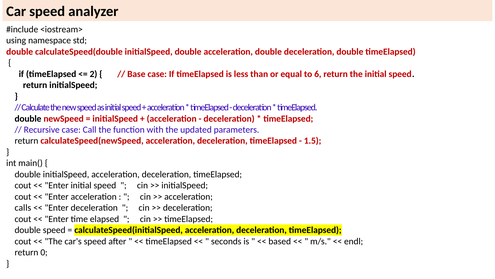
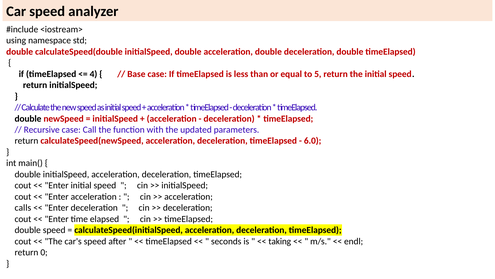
2: 2 -> 4 (93, 74)
6: 6 -> 5 (318, 74)
1.5: 1.5 -> 6.0 (313, 141)
based: based -> taking (280, 241)
